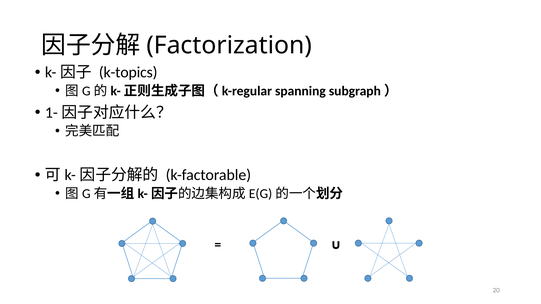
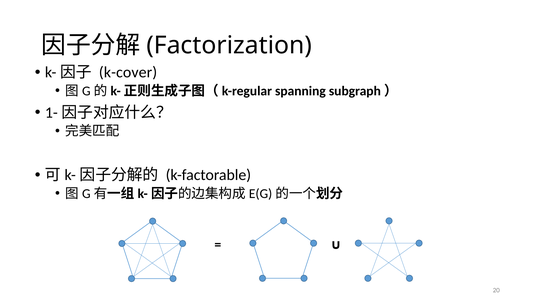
k-topics: k-topics -> k-cover (128, 73)
